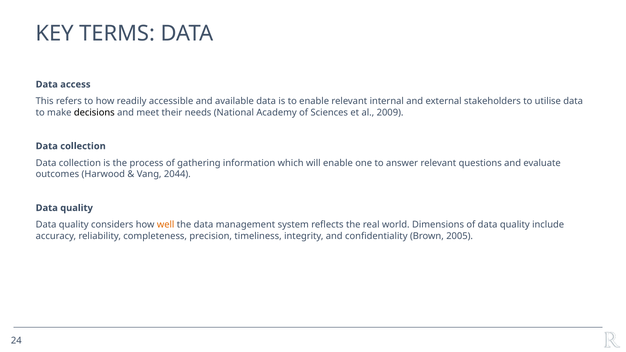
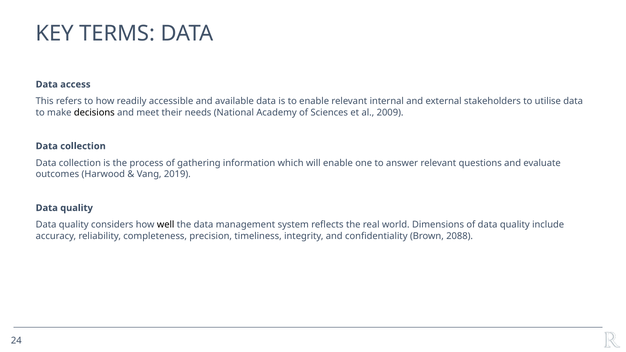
2044: 2044 -> 2019 (177, 174)
well colour: orange -> black (166, 225)
2005: 2005 -> 2088 (460, 236)
